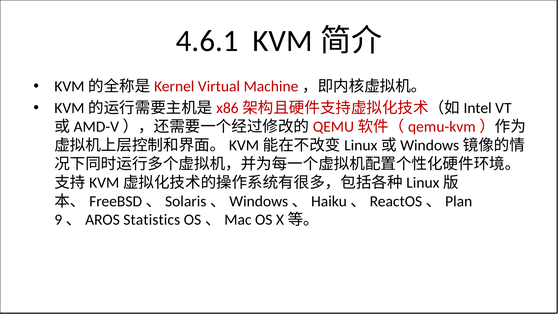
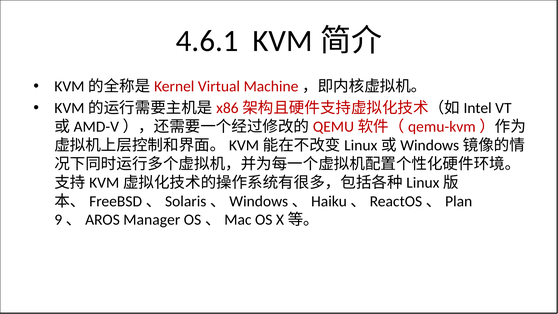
Statistics: Statistics -> Manager (152, 220)
